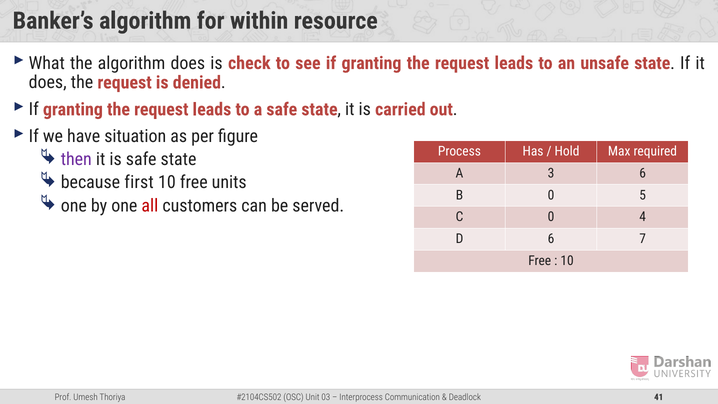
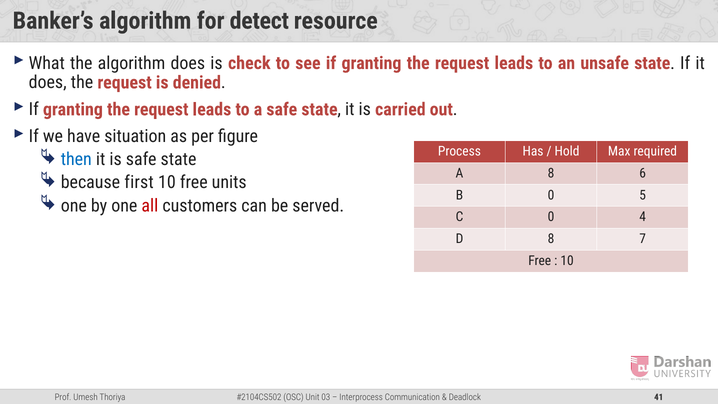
within: within -> detect (259, 21)
then colour: purple -> blue (76, 159)
A 3: 3 -> 8 (551, 173)
D 6: 6 -> 8 (551, 239)
